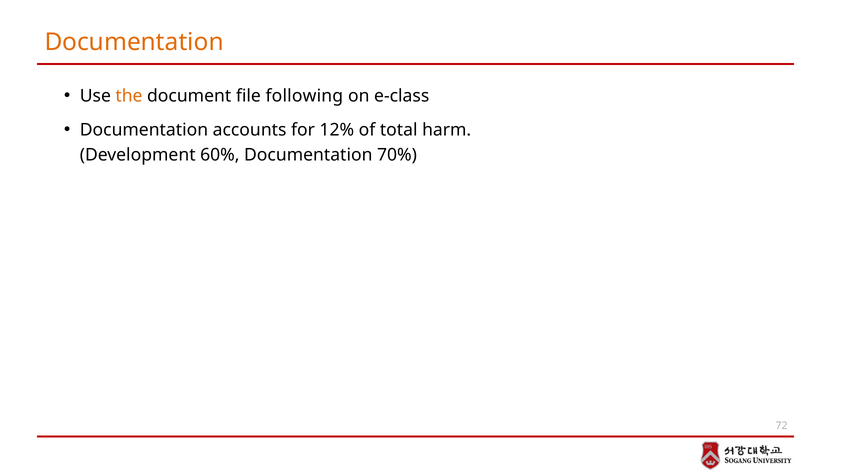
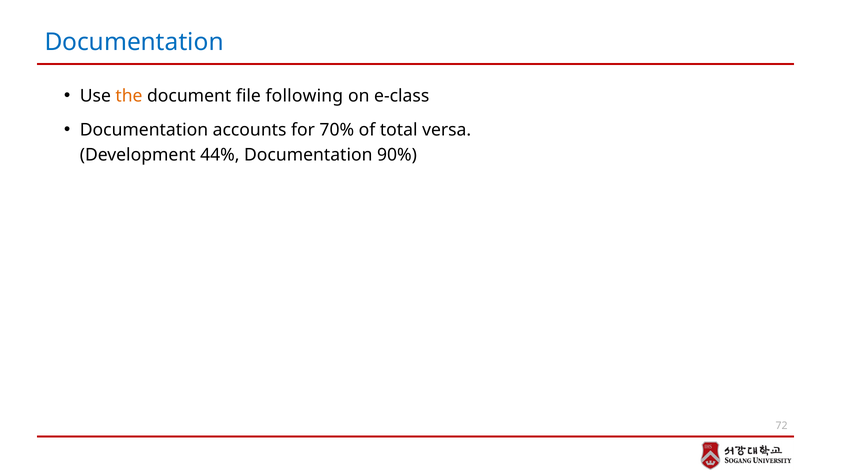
Documentation colour: orange -> blue (134, 42)
12%: 12% -> 70% (337, 130)
harm: harm -> versa (447, 130)
60%: 60% -> 44% (220, 155)
70%: 70% -> 90% (397, 155)
